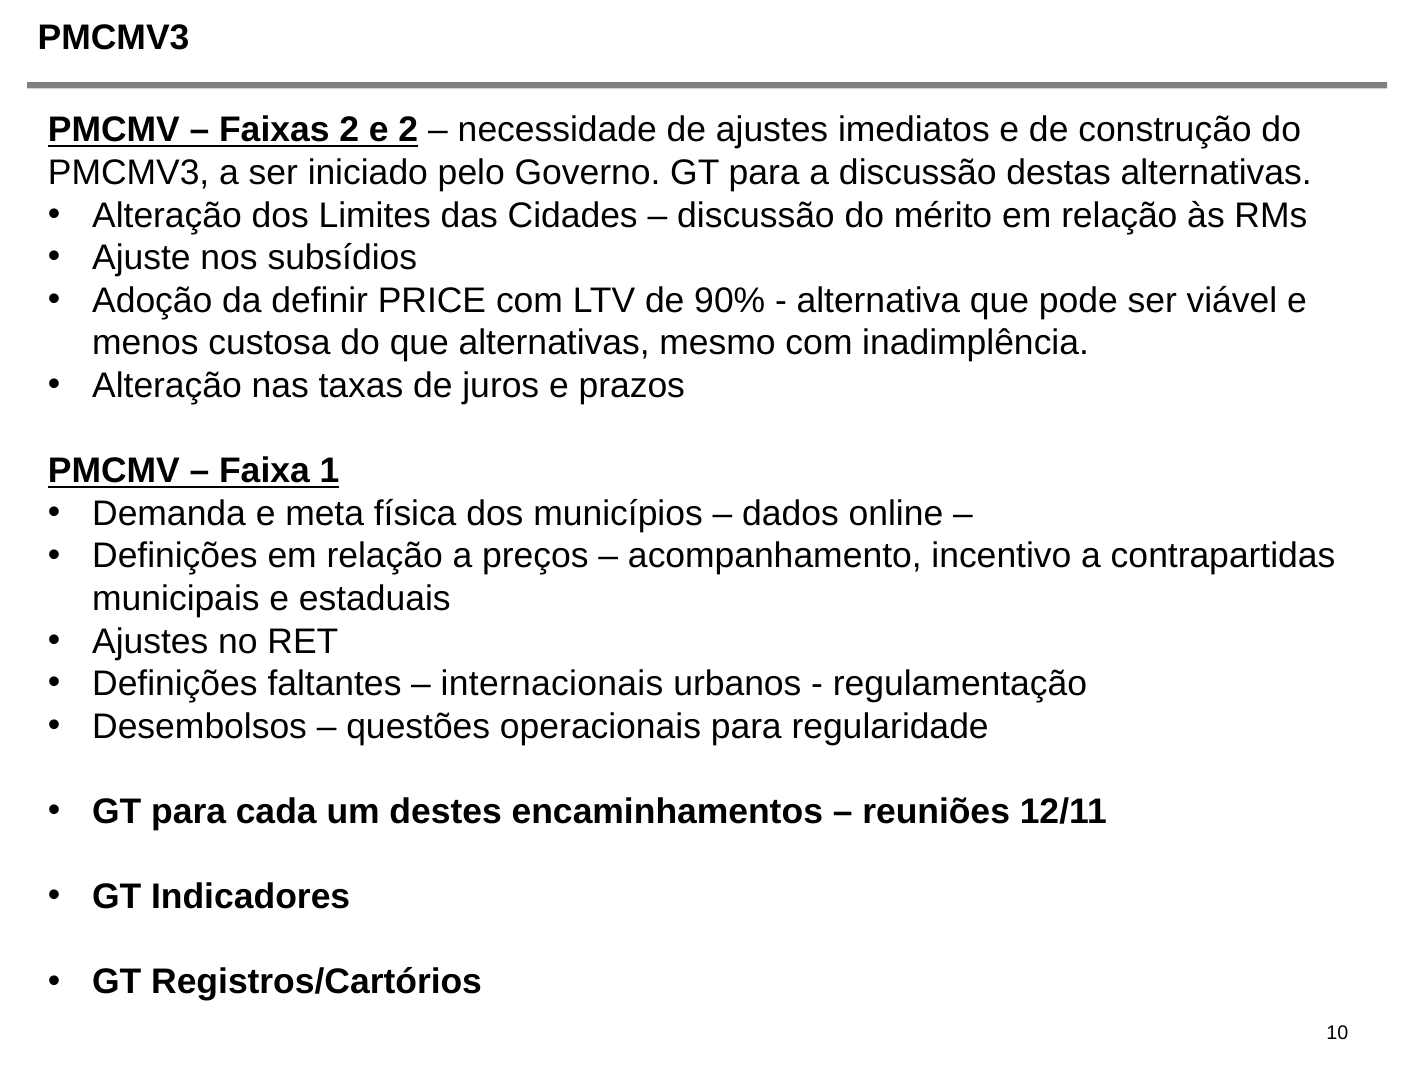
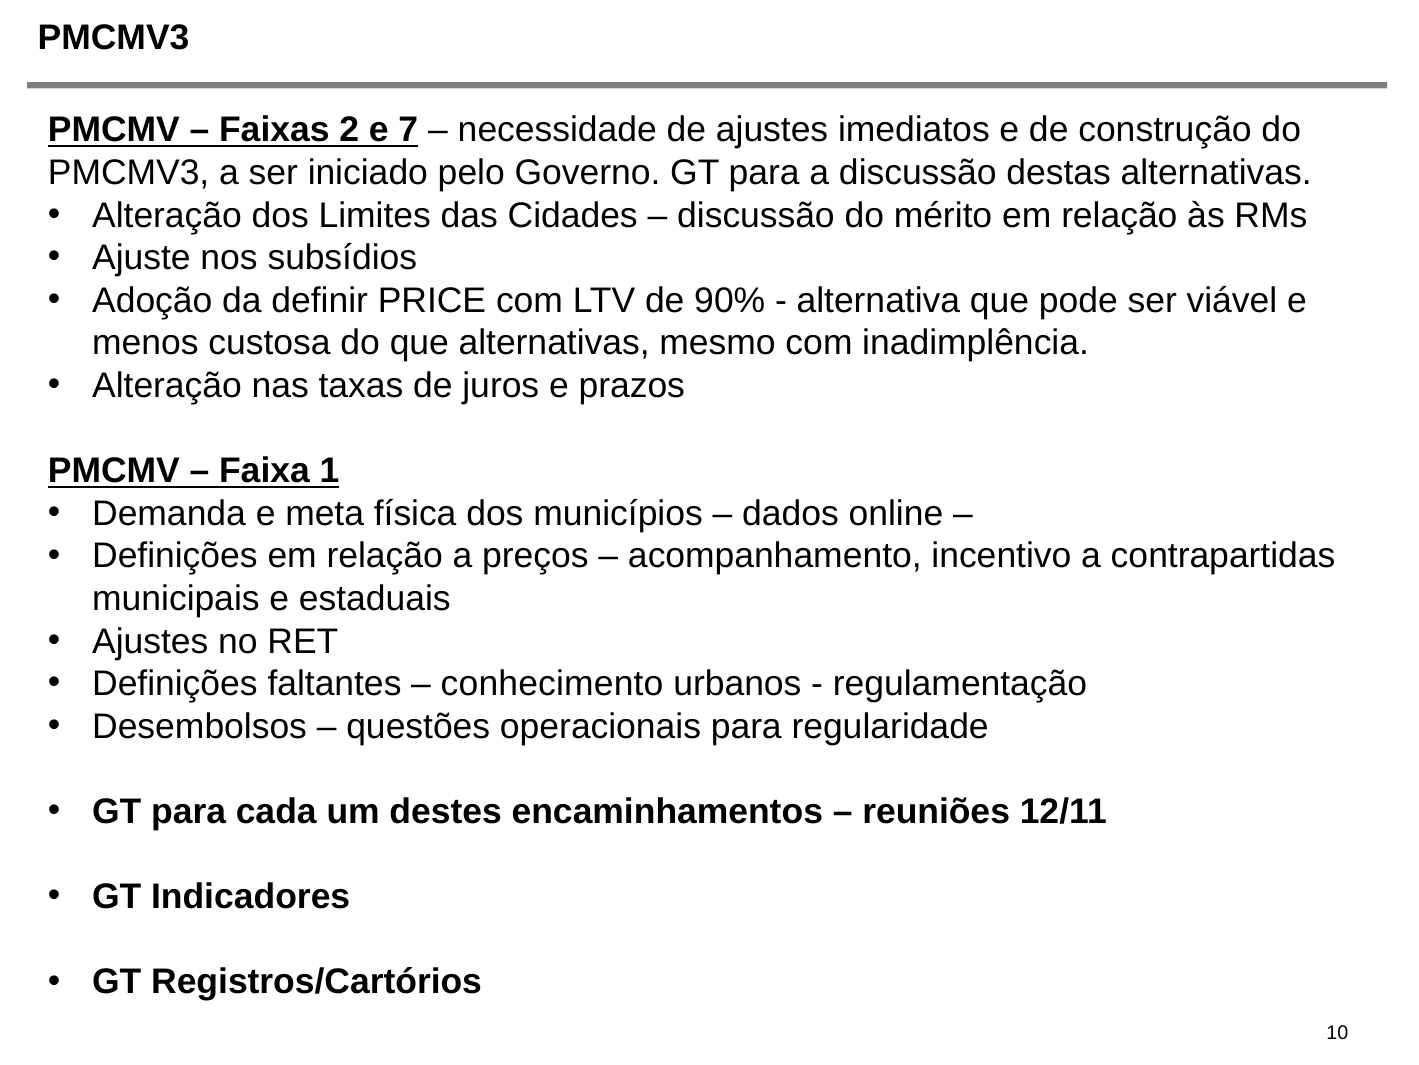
e 2: 2 -> 7 (408, 130)
internacionais: internacionais -> conhecimento (552, 684)
